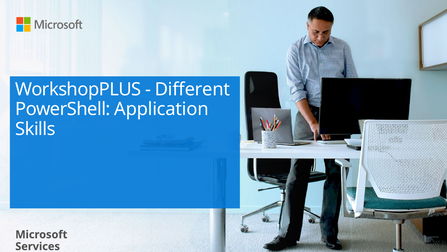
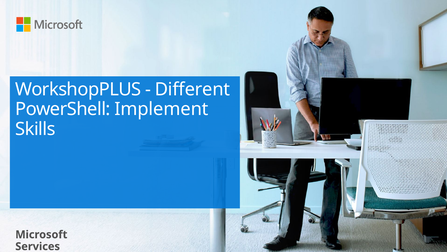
Application: Application -> Implement (161, 109)
